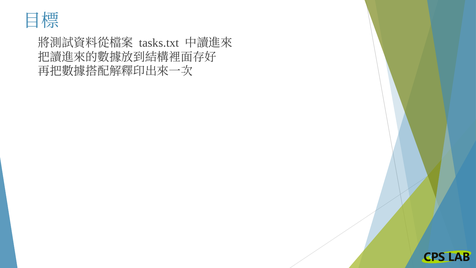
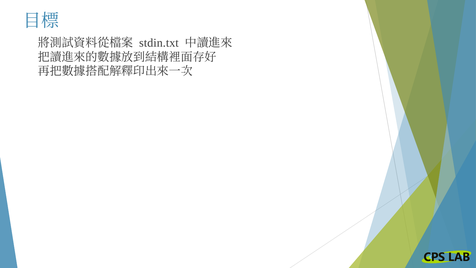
tasks.txt: tasks.txt -> stdin.txt (159, 43)
